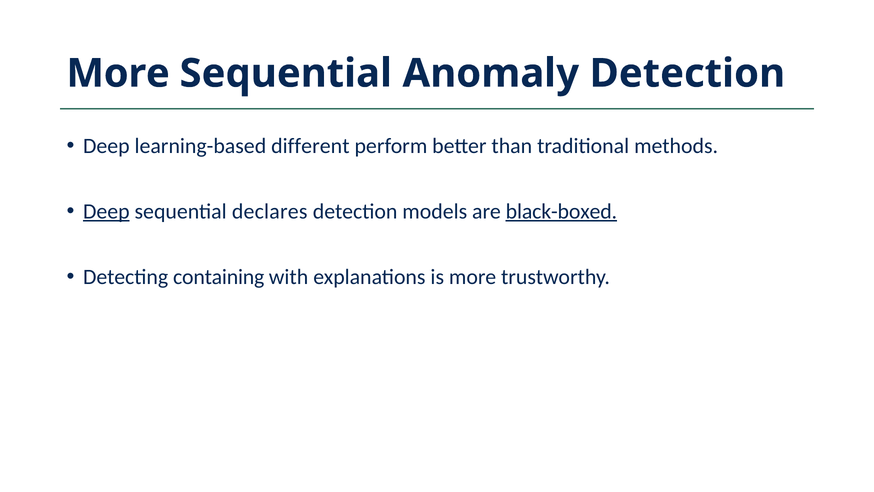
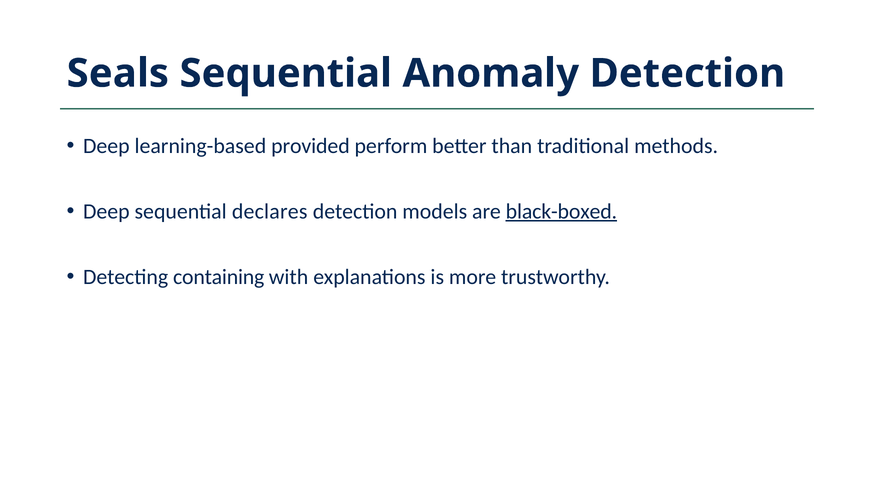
More: More -> Seals (118, 73)
different: different -> provided (310, 146)
Deep underline: present -> none (106, 211)
